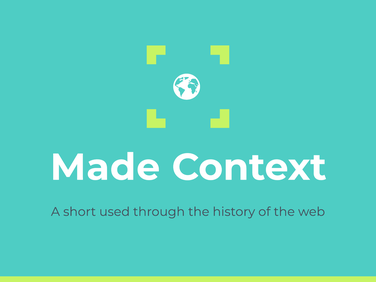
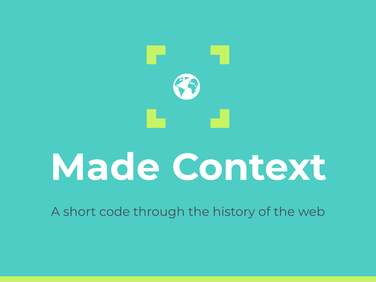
used: used -> code (115, 212)
